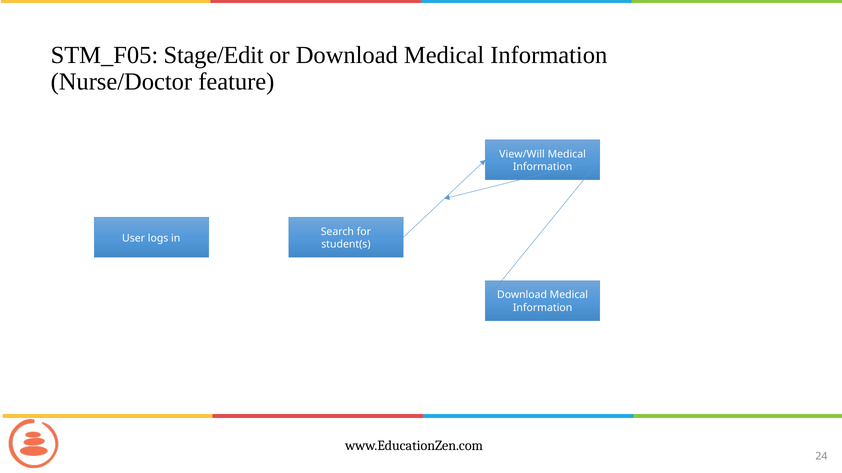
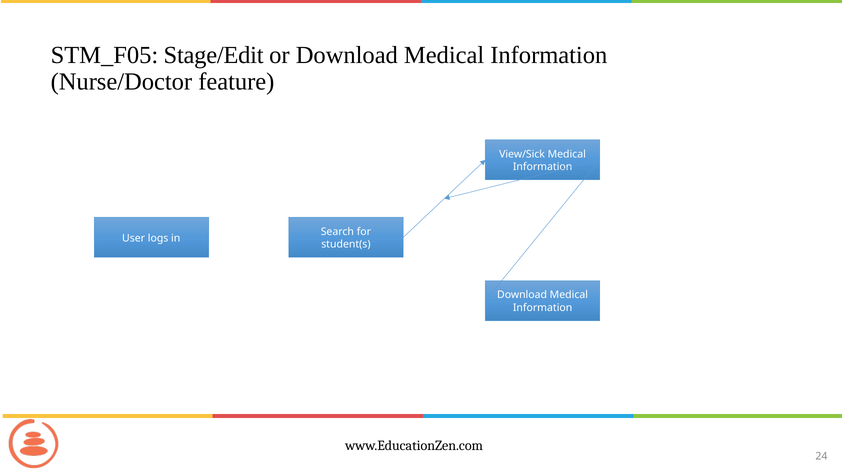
View/Will: View/Will -> View/Sick (522, 154)
